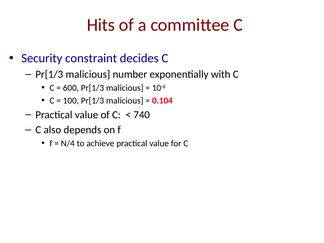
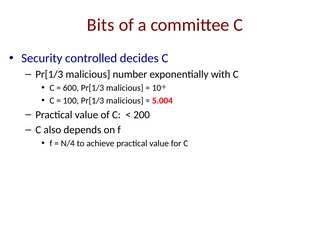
Hits: Hits -> Bits (101, 25)
constraint: constraint -> controlled (91, 58)
0.104: 0.104 -> 5.004 (162, 101)
740: 740 -> 200 (142, 115)
